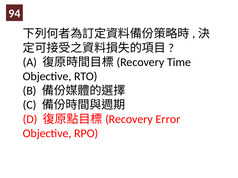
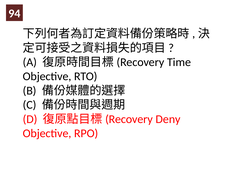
Error: Error -> Deny (168, 119)
